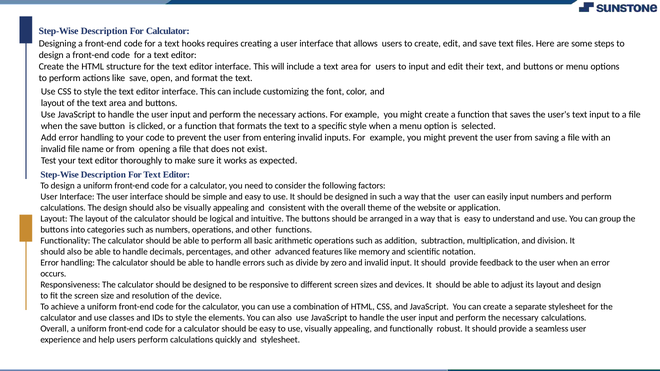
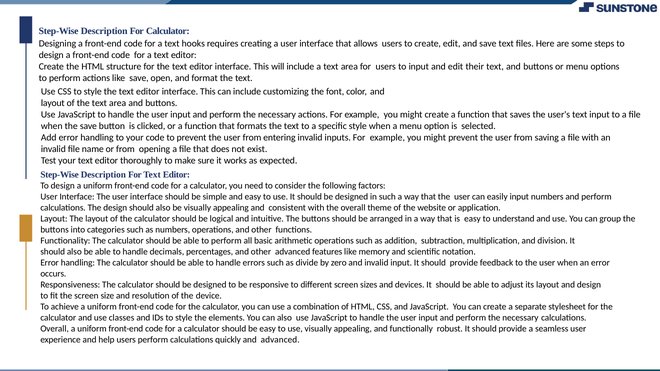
and stylesheet: stylesheet -> advanced (280, 340)
